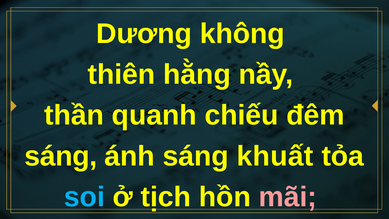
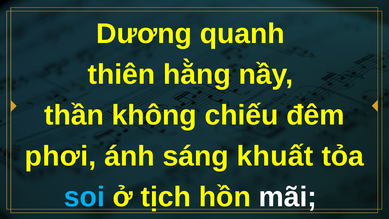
không: không -> quanh (242, 34)
quanh: quanh -> không (154, 115)
sáng: sáng -> phơi (60, 156)
mãi colour: pink -> white (288, 197)
